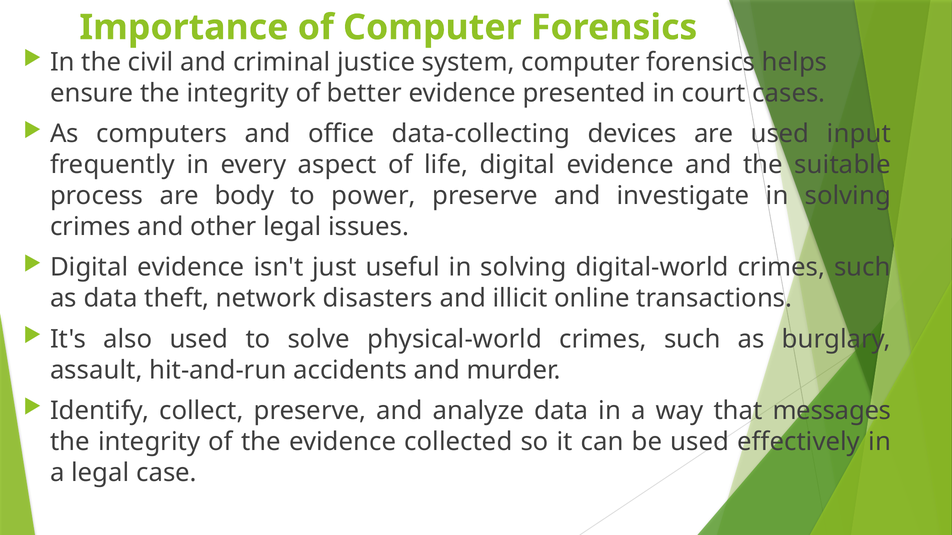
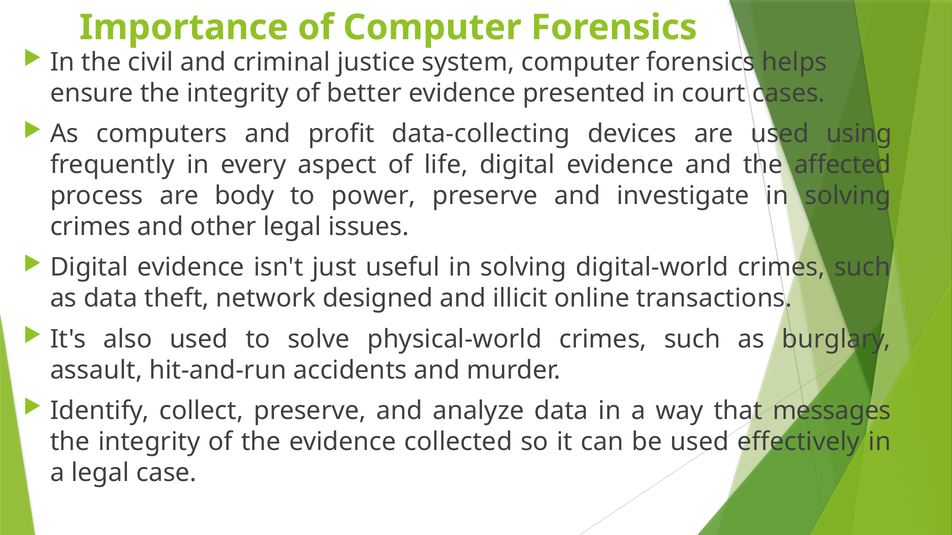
office: office -> profit (341, 134)
input: input -> using (859, 134)
suitable: suitable -> affected (843, 165)
disasters: disasters -> designed (378, 299)
